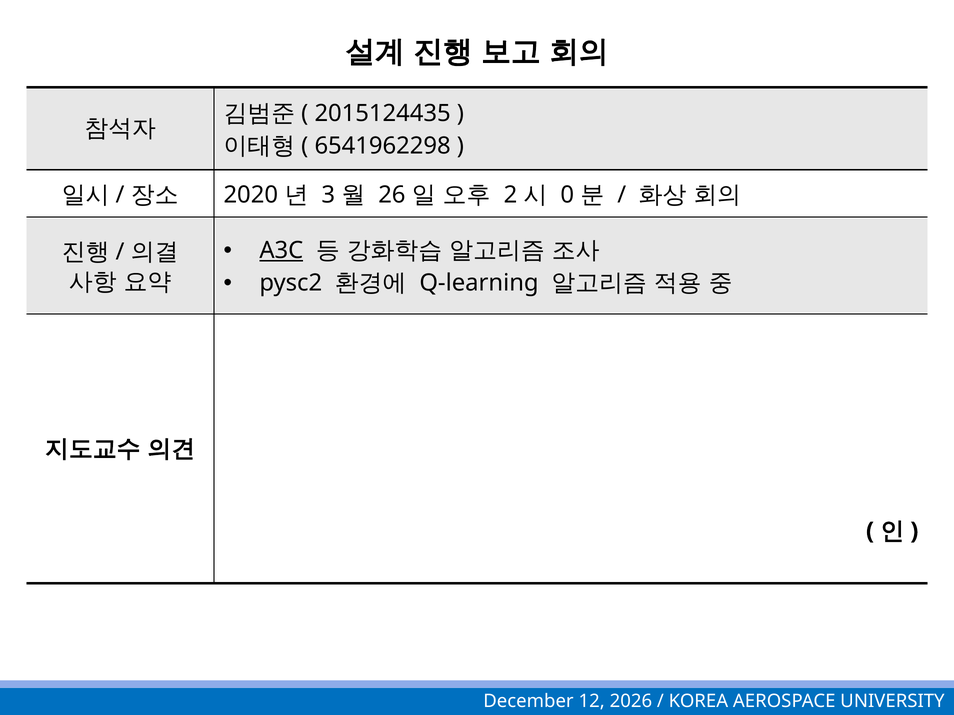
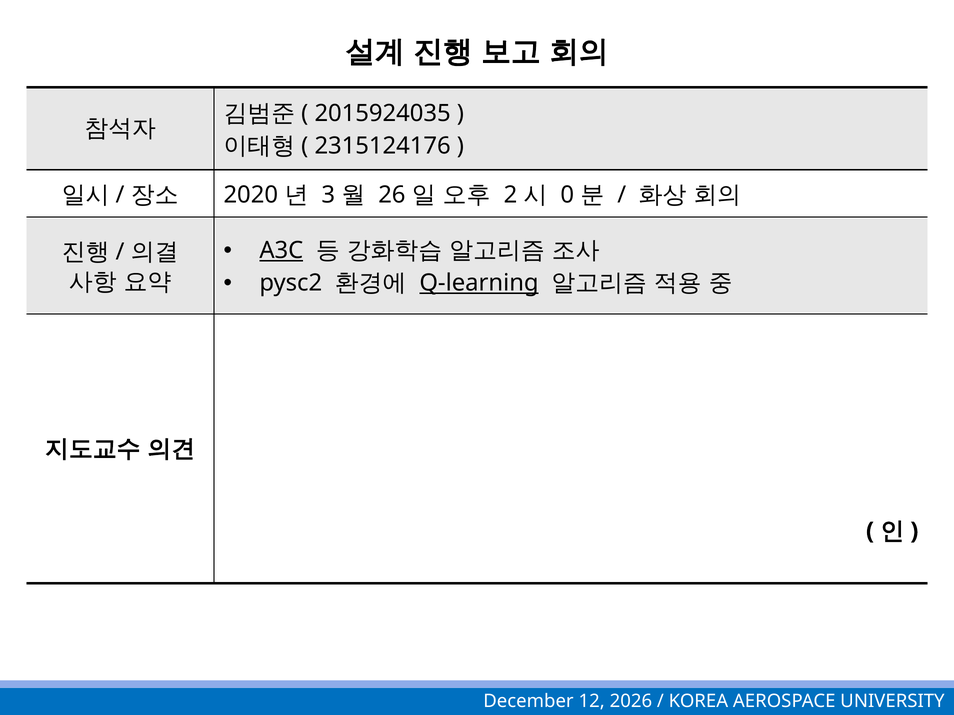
2015124435: 2015124435 -> 2015924035 (383, 114)
6541962298: 6541962298 -> 2315124176 (383, 146)
Q-learning underline: none -> present (479, 283)
